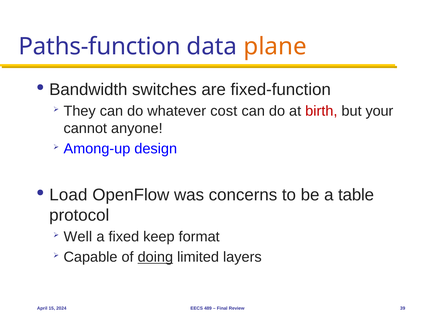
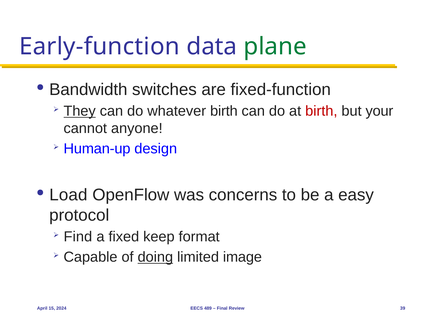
Paths-function: Paths-function -> Early-function (99, 47)
plane colour: orange -> green (275, 47)
They underline: none -> present (80, 111)
whatever cost: cost -> birth (224, 111)
Among-up: Among-up -> Human-up (97, 149)
table: table -> easy (356, 195)
Well: Well -> Find (78, 237)
layers: layers -> image (242, 257)
